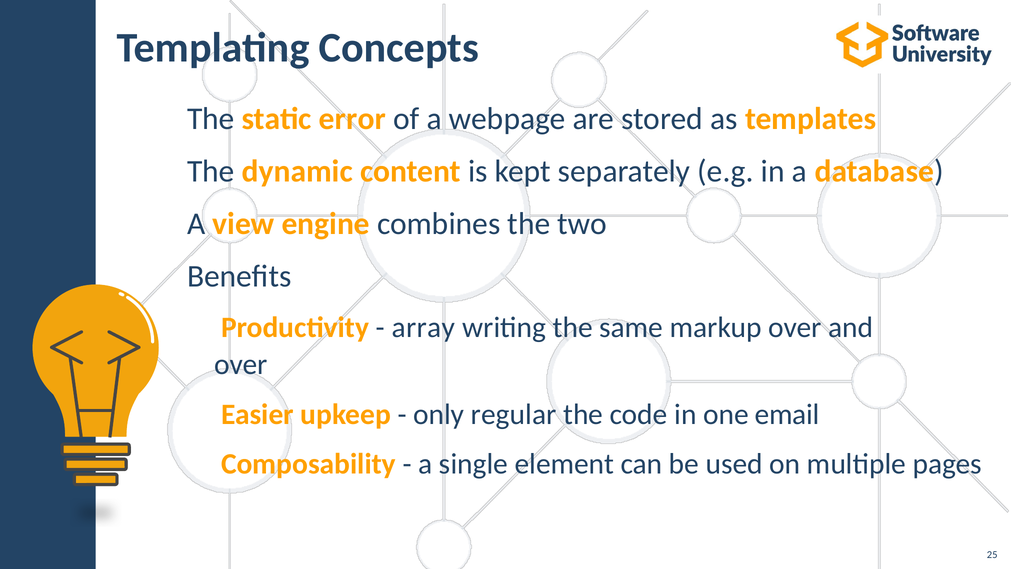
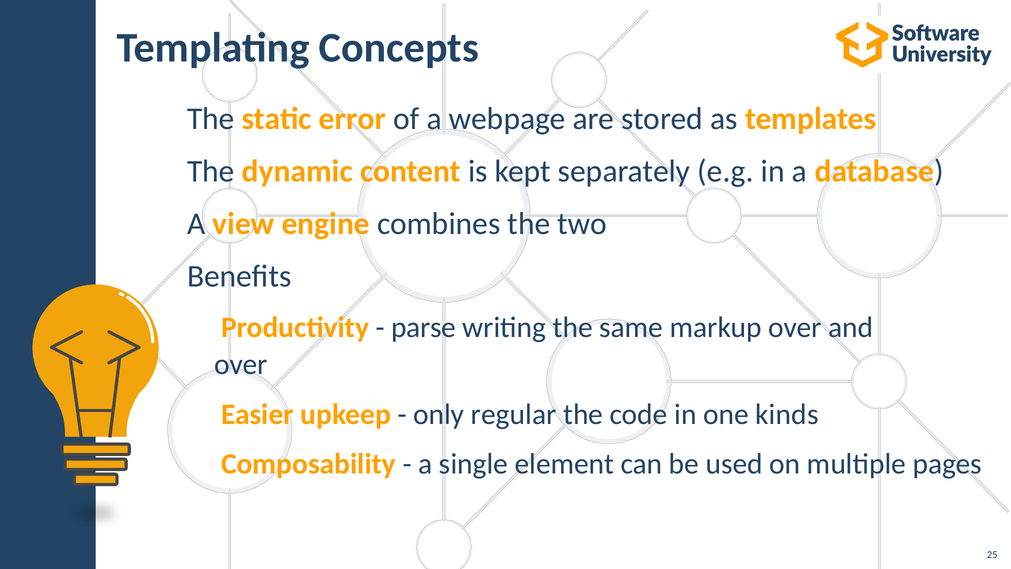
array: array -> parse (424, 327)
email: email -> kinds (787, 414)
